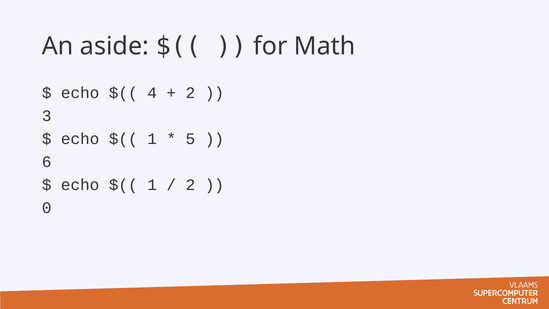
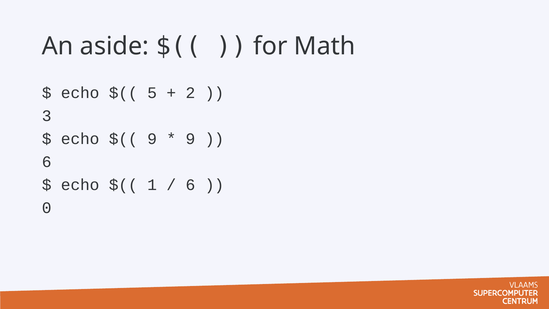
4: 4 -> 5 (152, 93)
1: 1 -> 9 (152, 139)
5: 5 -> 9 (190, 139)
2: 2 -> 6 (190, 185)
